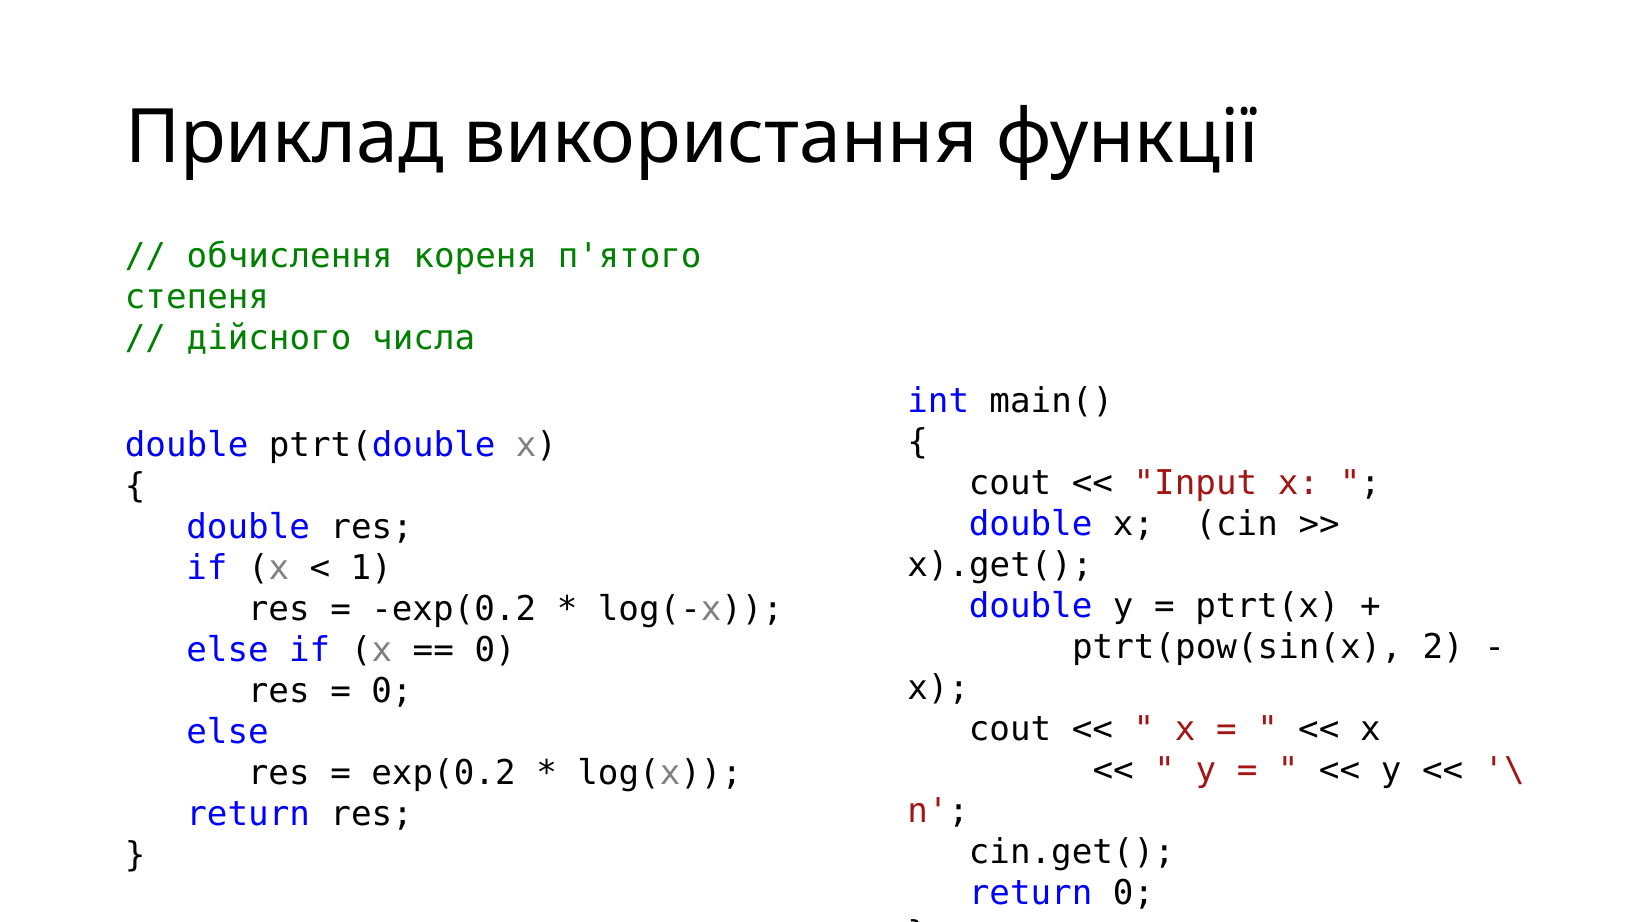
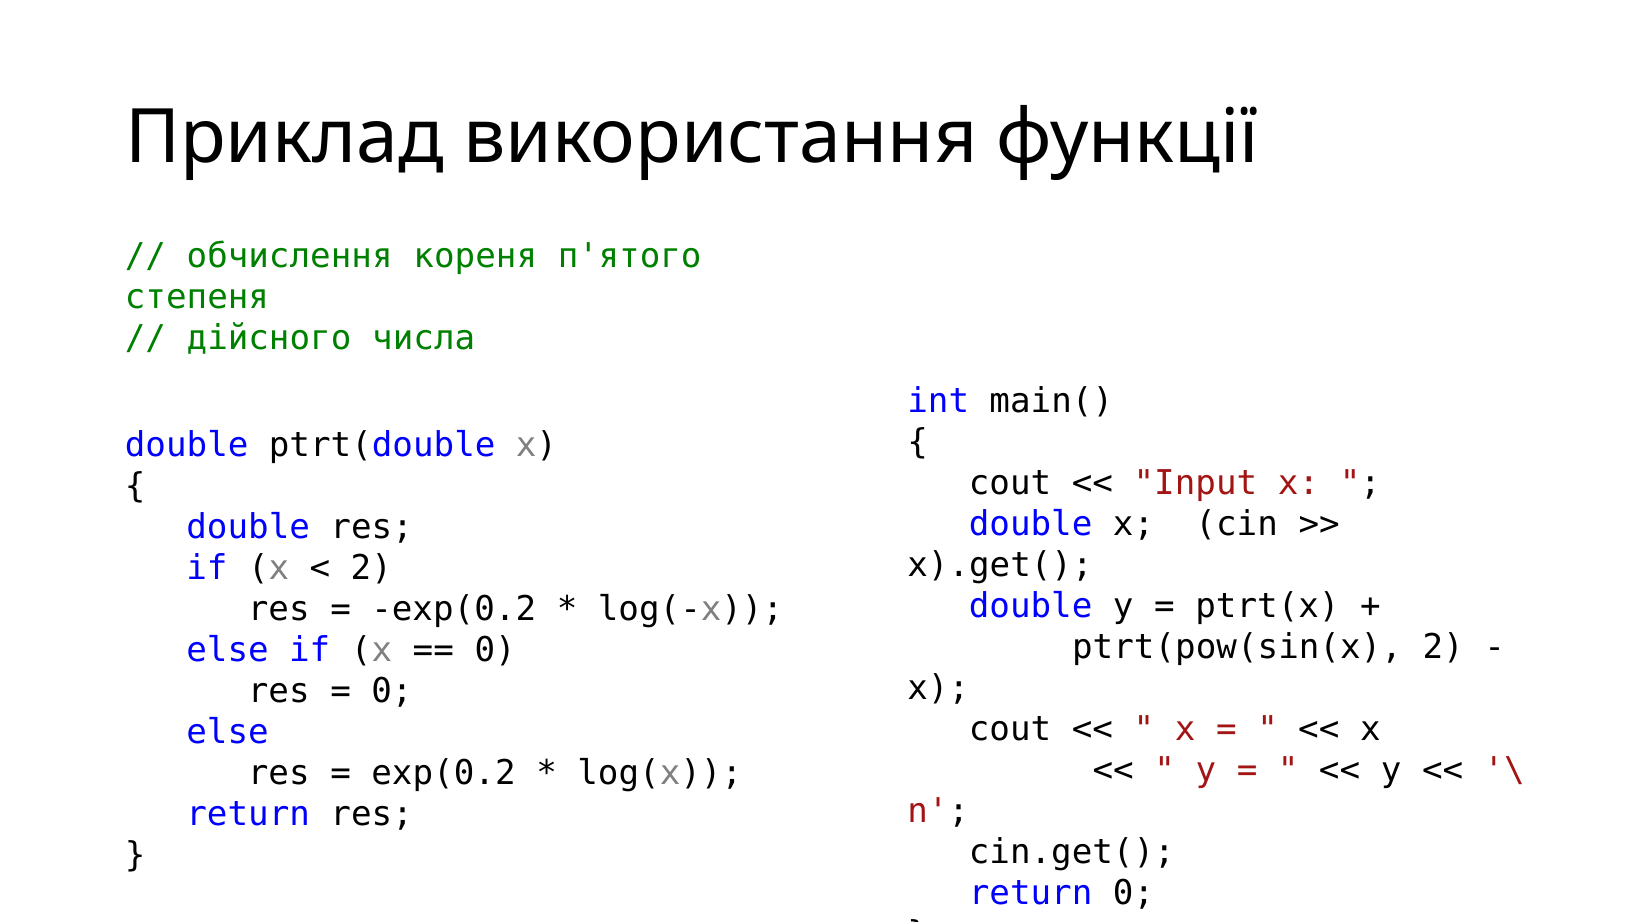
1: 1 -> 2 (371, 568)
